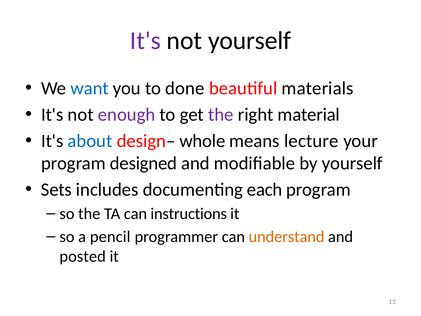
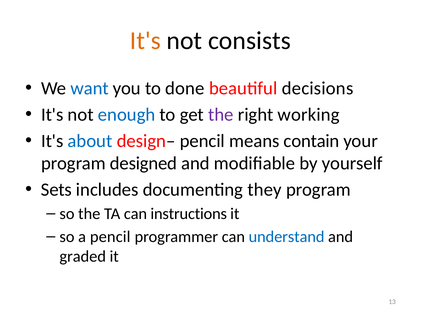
It's colour: purple -> orange (145, 41)
not yourself: yourself -> consists (249, 41)
materials: materials -> decisions (318, 88)
enough colour: purple -> blue (127, 115)
material: material -> working (309, 115)
design– whole: whole -> pencil (202, 141)
lecture: lecture -> contain (312, 141)
each: each -> they (265, 189)
understand colour: orange -> blue (287, 237)
posted: posted -> graded (83, 256)
